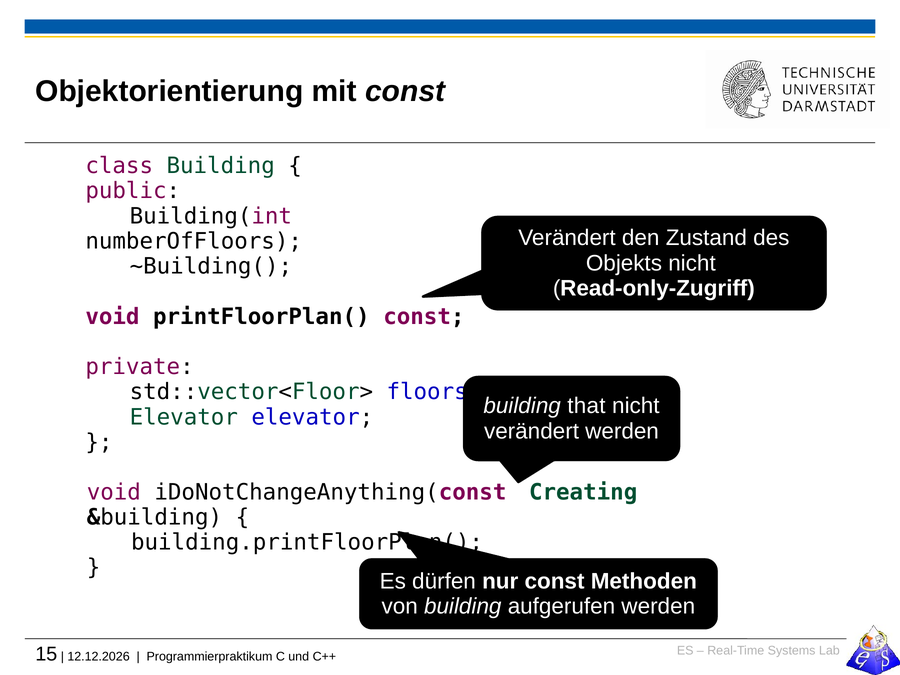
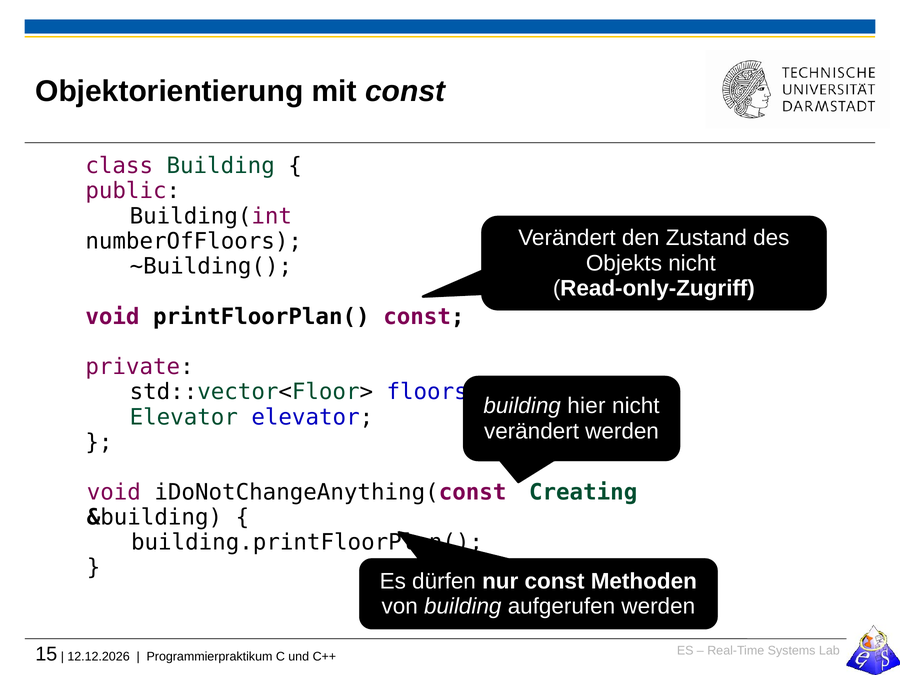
that: that -> hier (586, 406)
